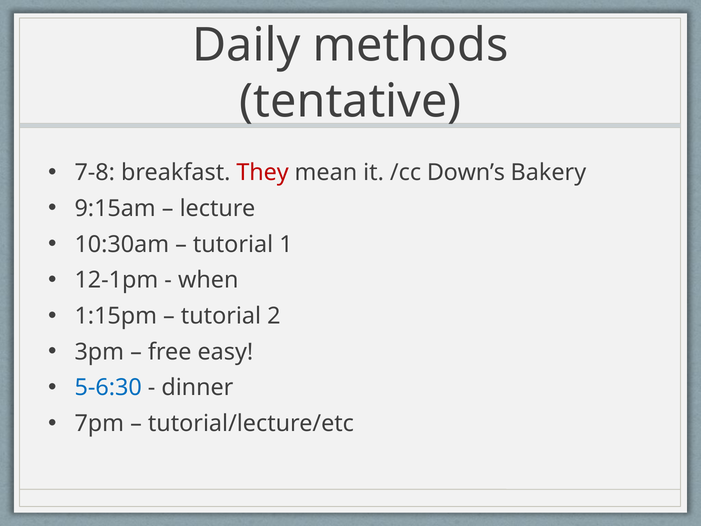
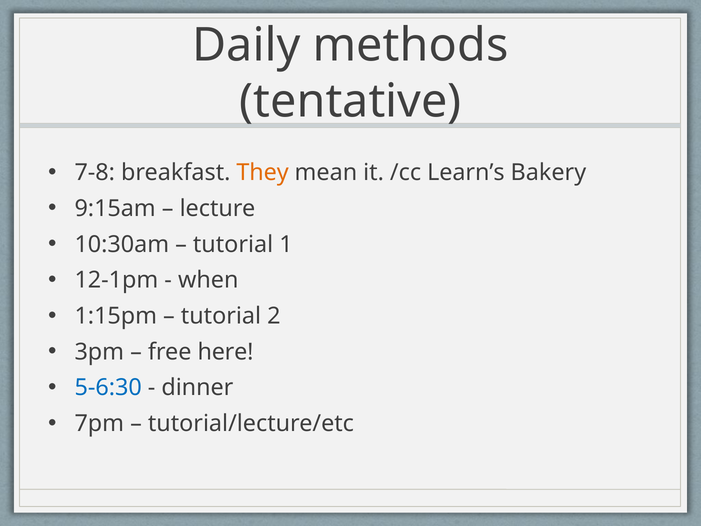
They colour: red -> orange (263, 173)
Down’s: Down’s -> Learn’s (466, 173)
easy: easy -> here (225, 352)
